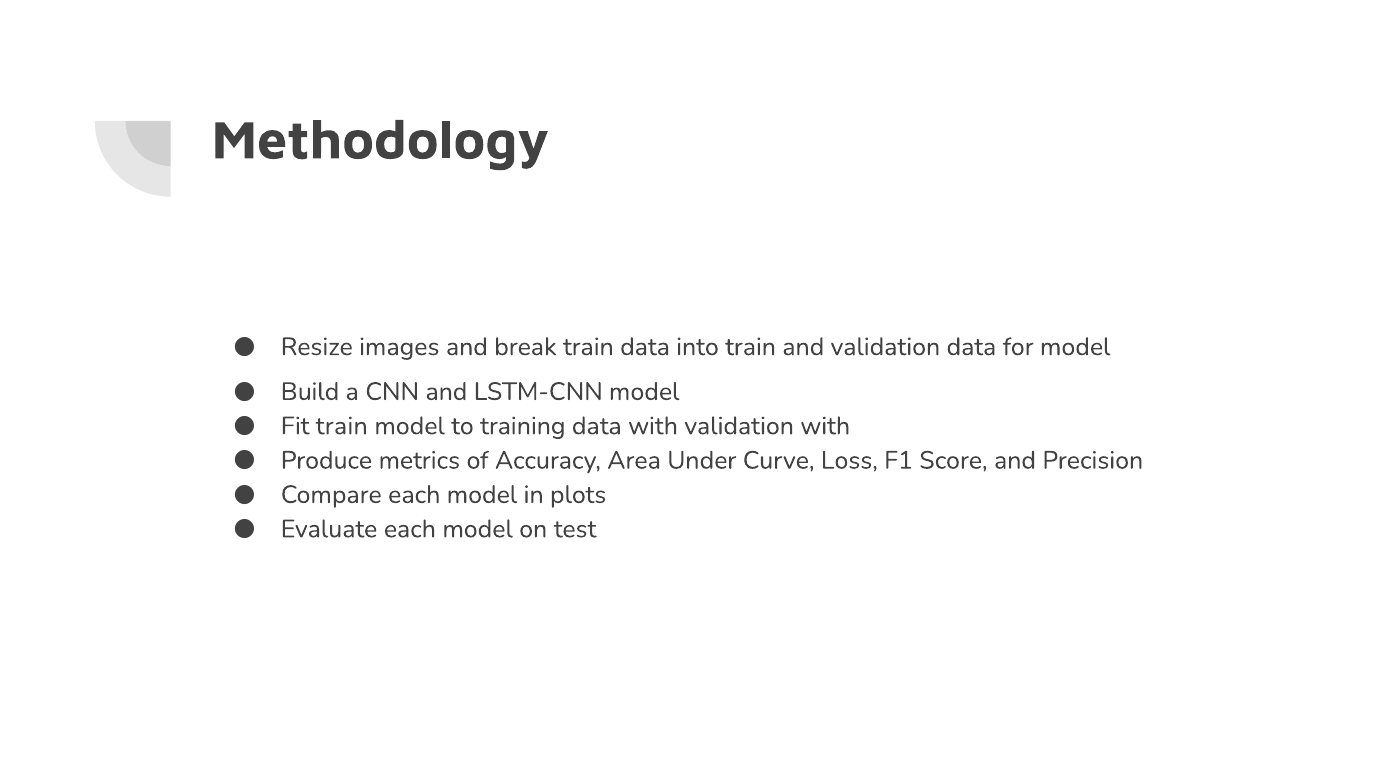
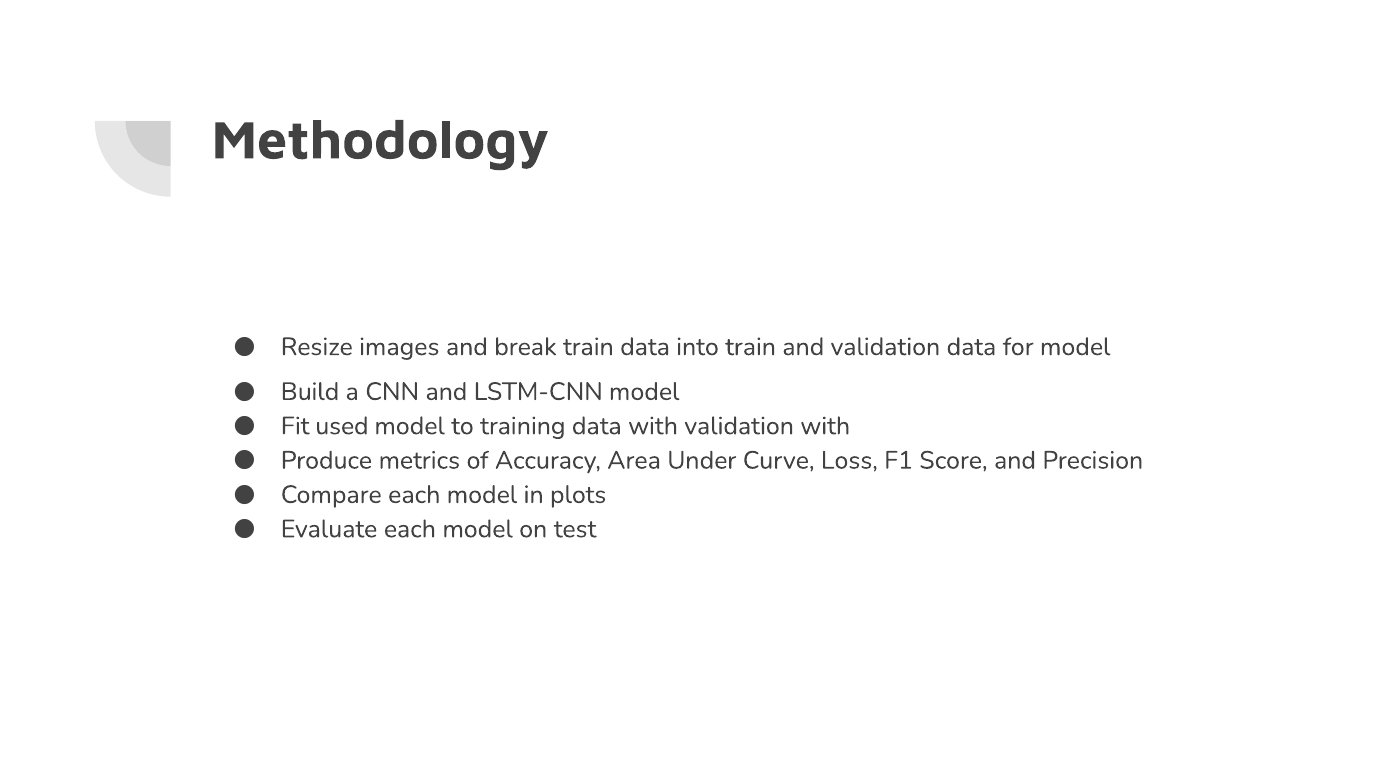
Fit train: train -> used (342, 426)
